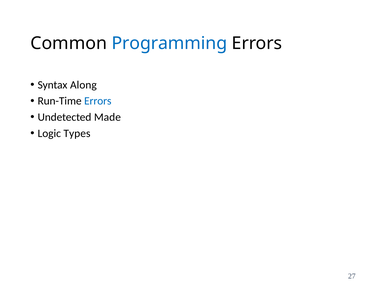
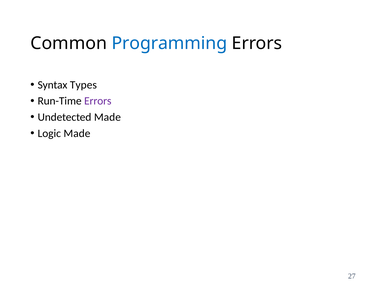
Along: Along -> Types (83, 85)
Errors colour: blue -> purple (98, 101)
Logic Types: Types -> Made (77, 134)
